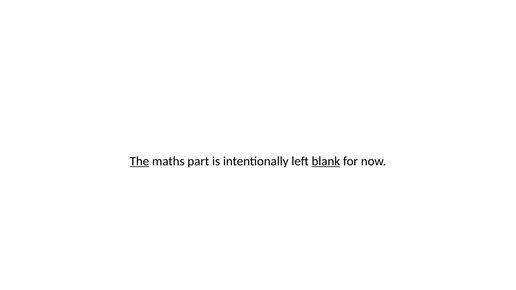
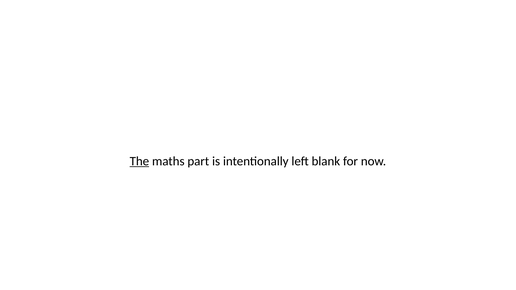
blank underline: present -> none (326, 161)
